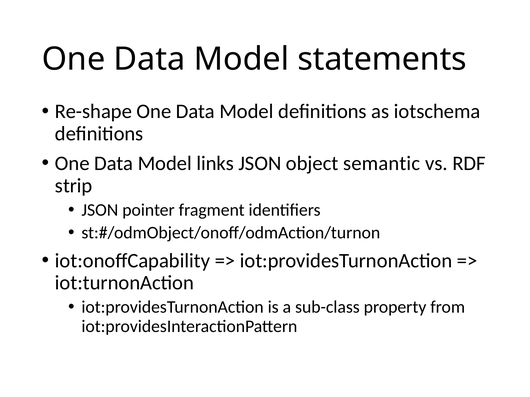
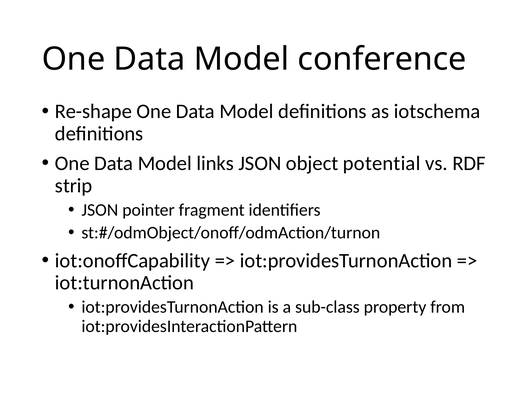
statements: statements -> conference (382, 59)
semantic: semantic -> potential (382, 164)
